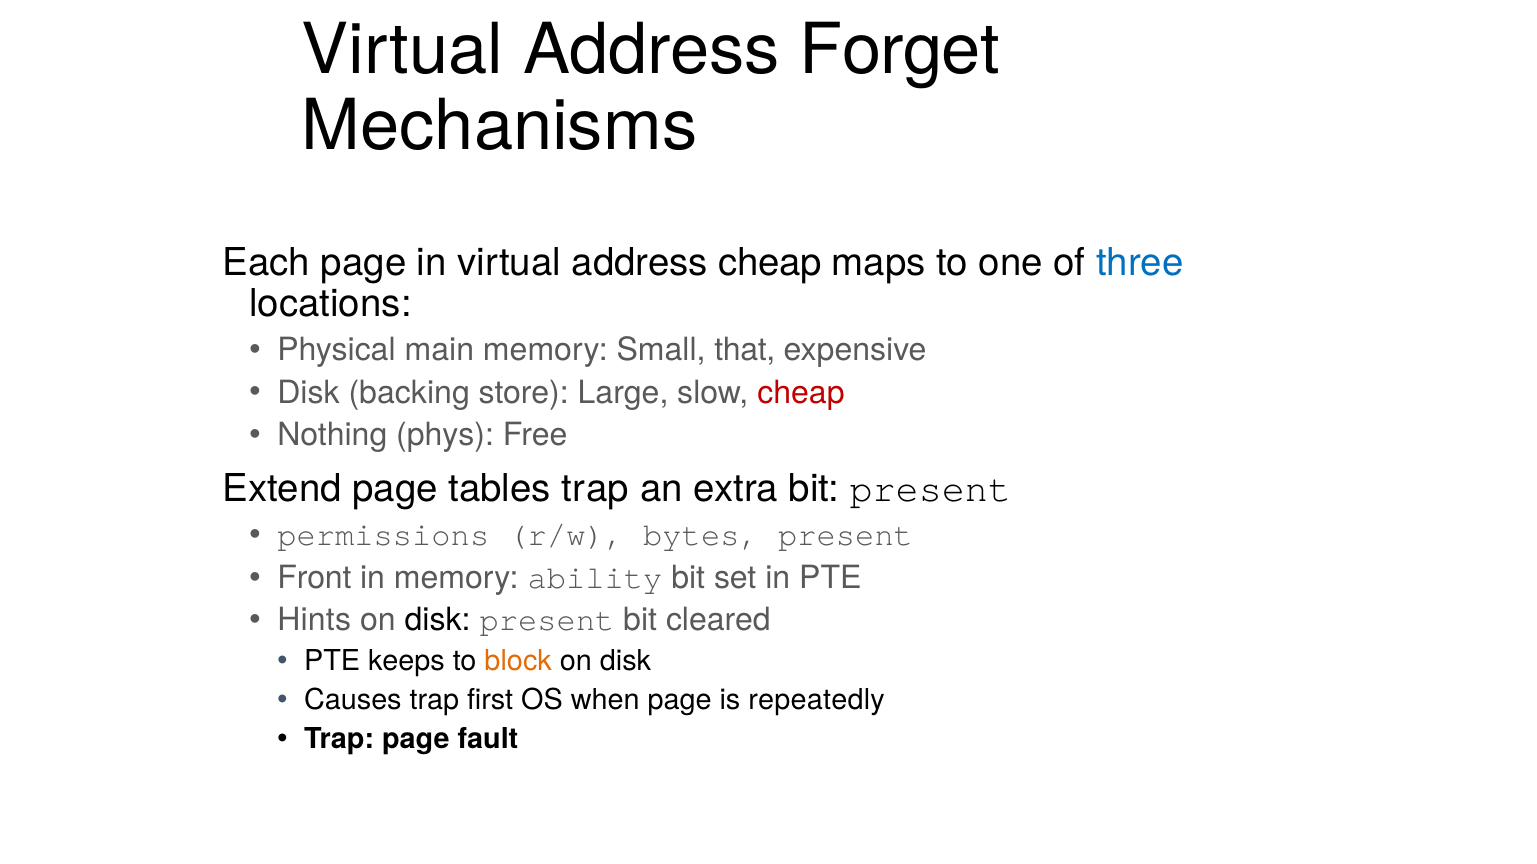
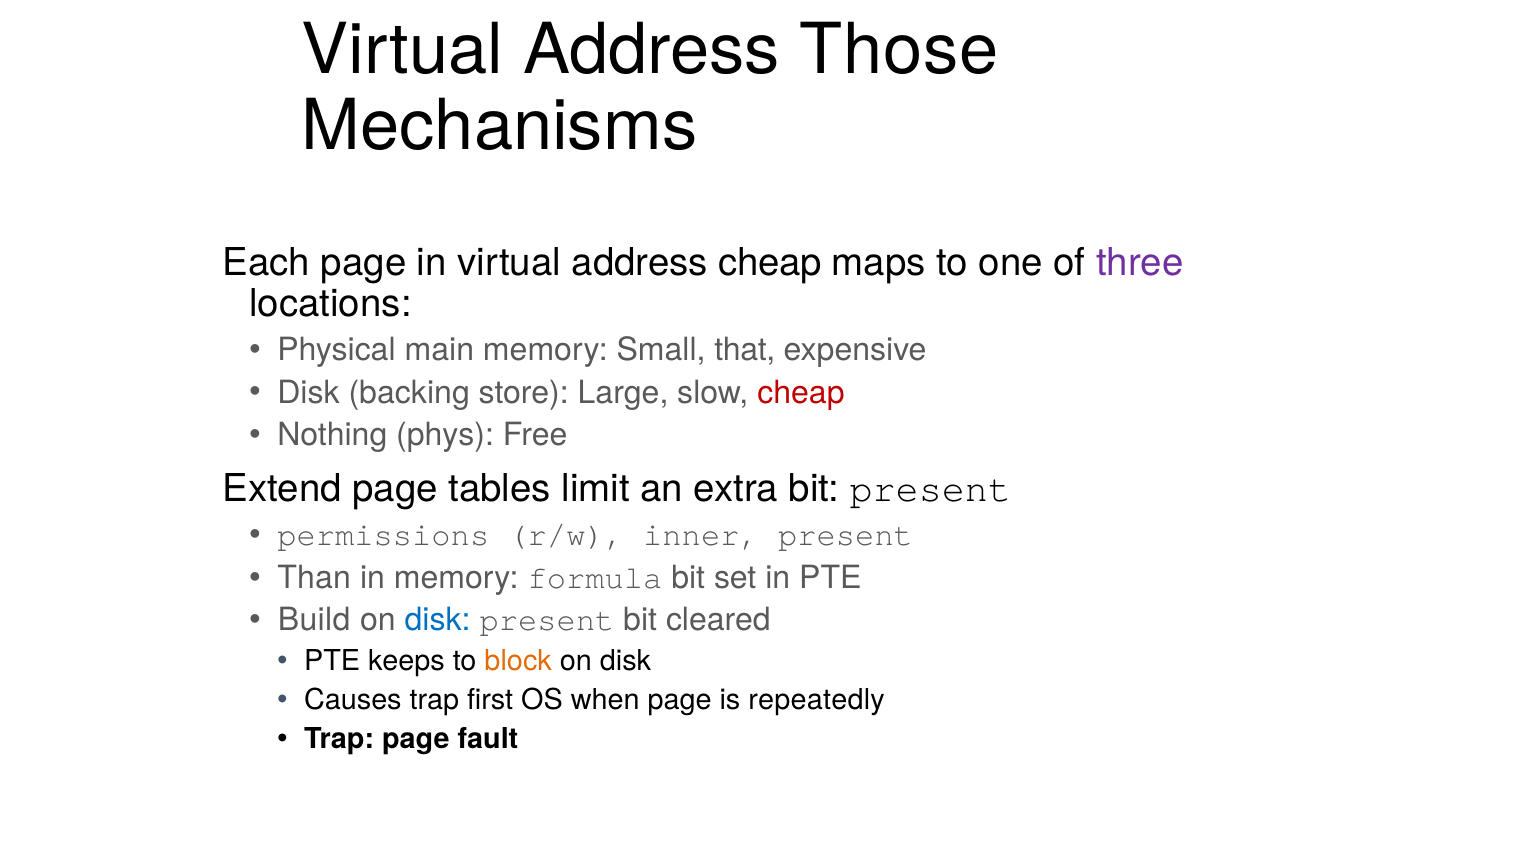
Forget: Forget -> Those (899, 50)
three colour: blue -> purple (1140, 263)
tables trap: trap -> limit (596, 489)
bytes: bytes -> inner (701, 536)
Front: Front -> Than (314, 578)
ability: ability -> formula (595, 578)
Hints: Hints -> Build (314, 621)
disk colour: black -> blue (438, 621)
